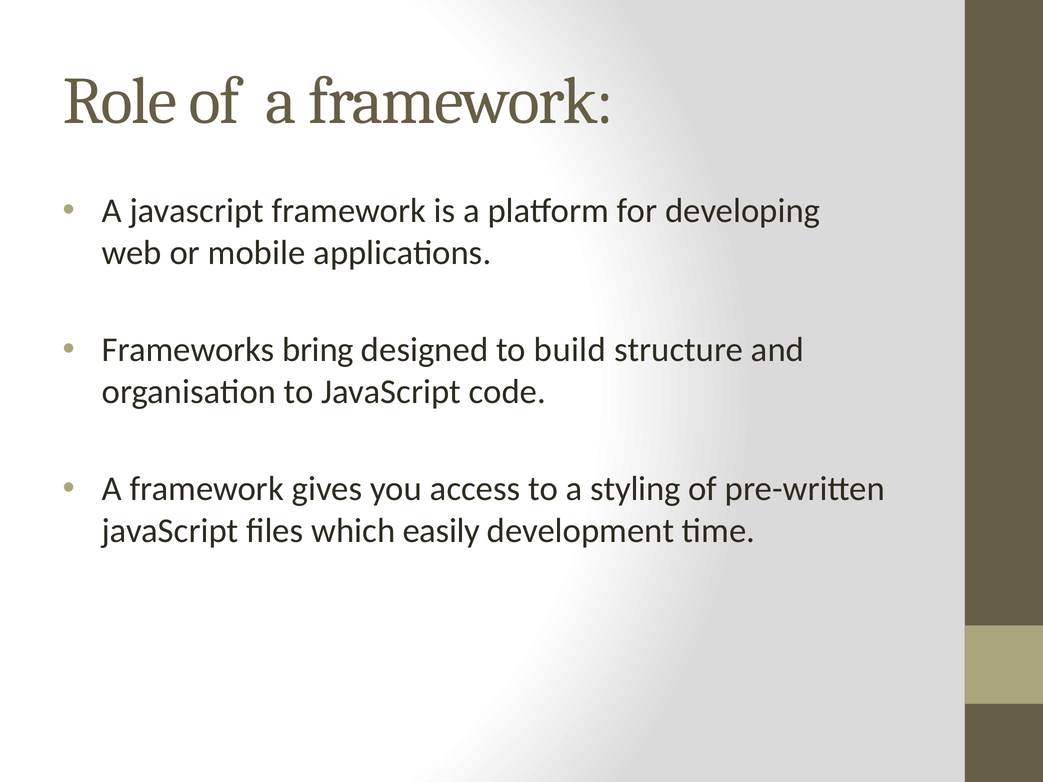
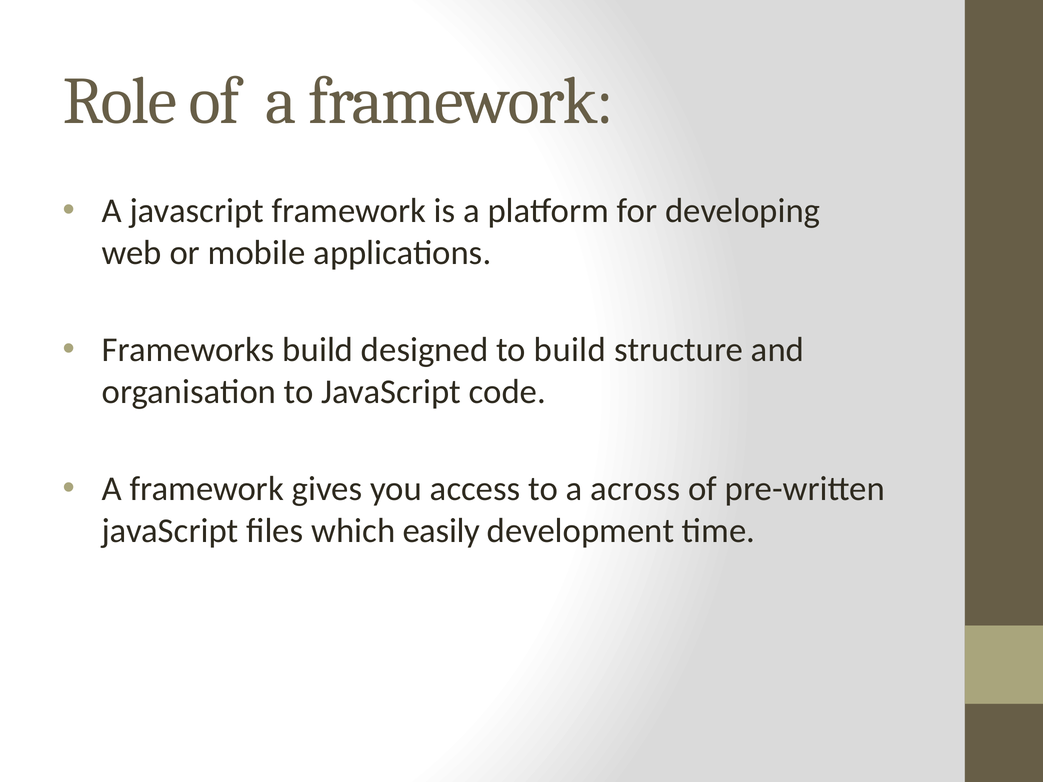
Frameworks bring: bring -> build (318, 350)
styling: styling -> across (635, 489)
